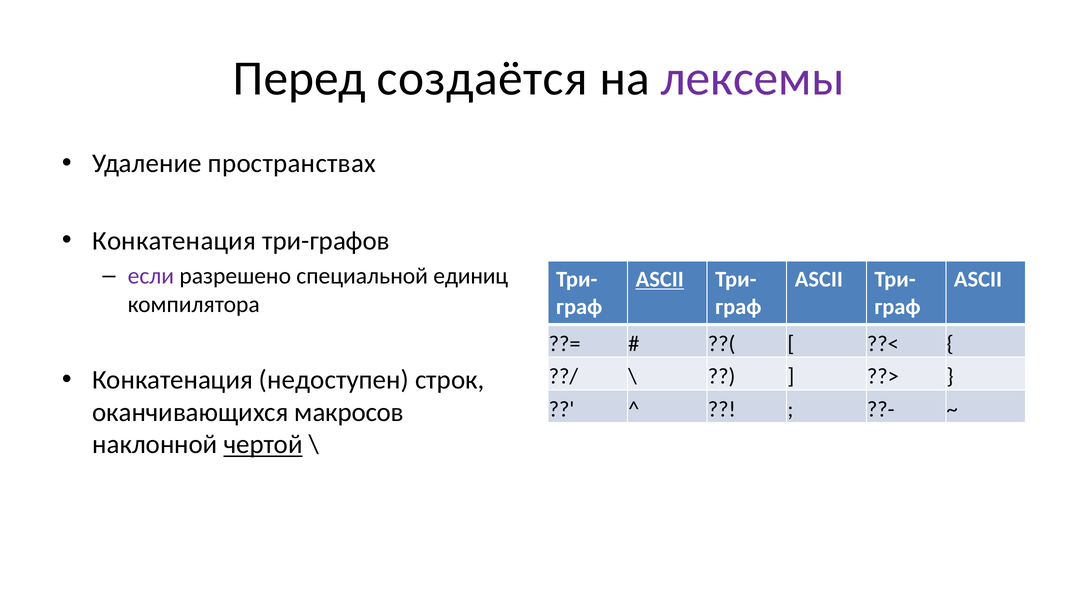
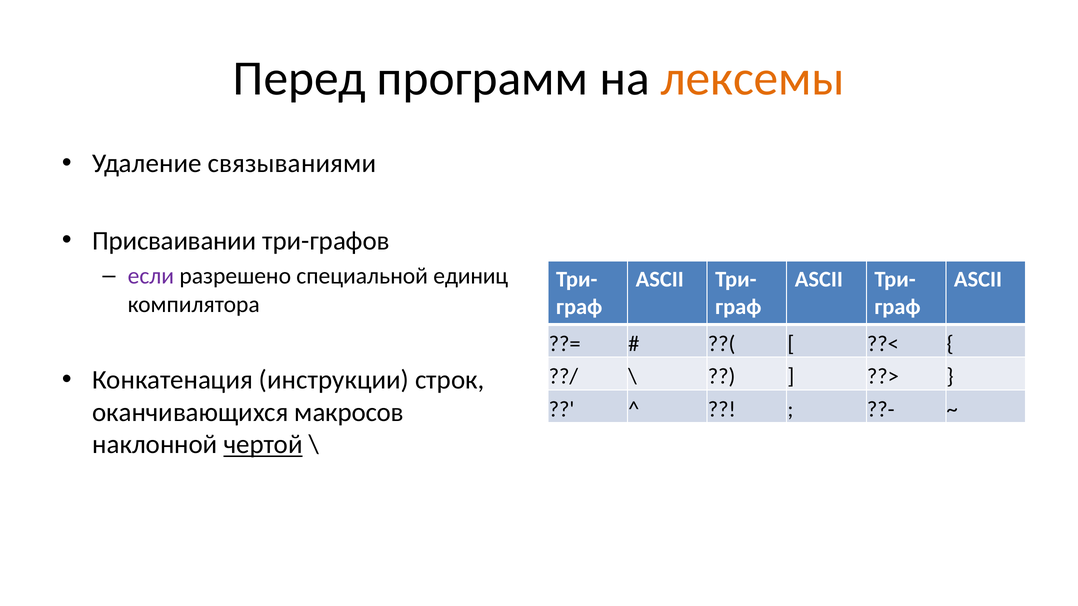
создаётся: создаётся -> программ (483, 78)
лексемы colour: purple -> orange (753, 78)
пространствах: пространствах -> связываниями (292, 164)
Конкатенация: Конкатенация -> Присваивании (174, 241)
ASCII underline: present -> none (660, 279)
недоступен: недоступен -> инструкции (334, 380)
